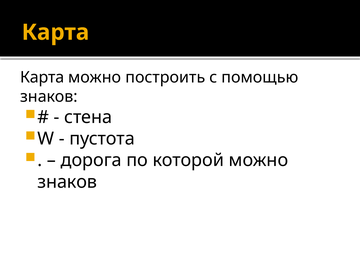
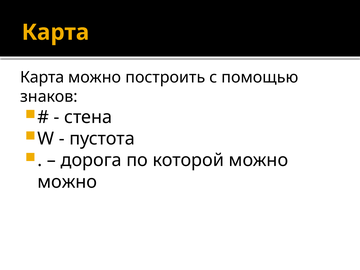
знаков: знаков -> можно (67, 182)
